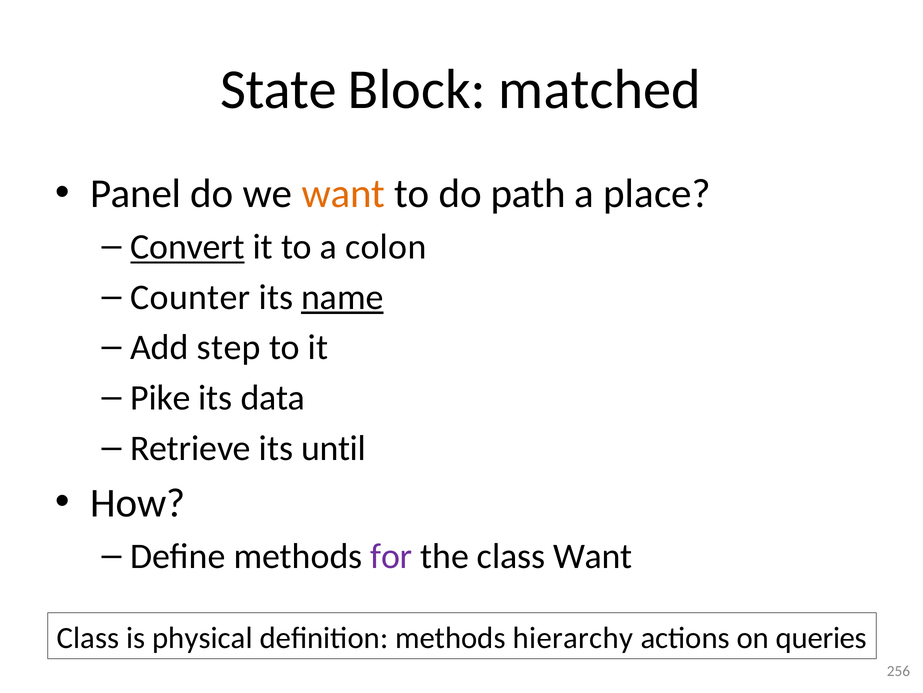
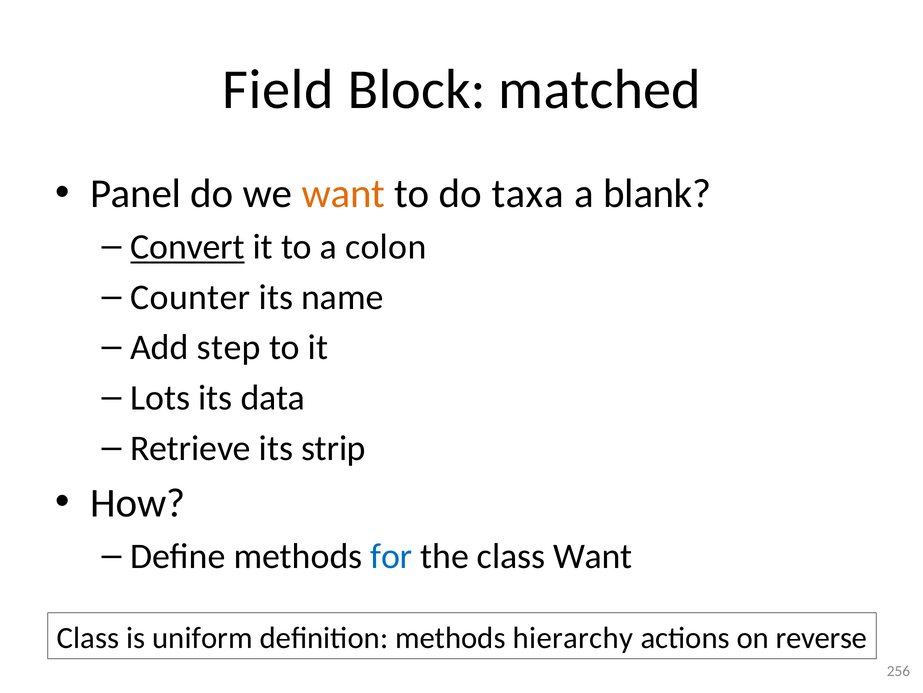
State: State -> Field (278, 89)
path: path -> taxa (528, 194)
place: place -> blank (657, 194)
name underline: present -> none (342, 297)
Pike: Pike -> Lots (160, 398)
until: until -> strip (334, 448)
for colour: purple -> blue (391, 556)
physical: physical -> uniform (202, 637)
queries: queries -> reverse (821, 637)
